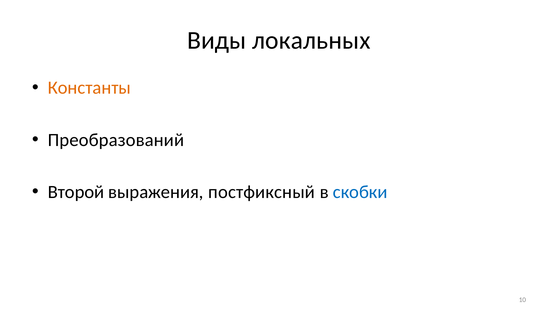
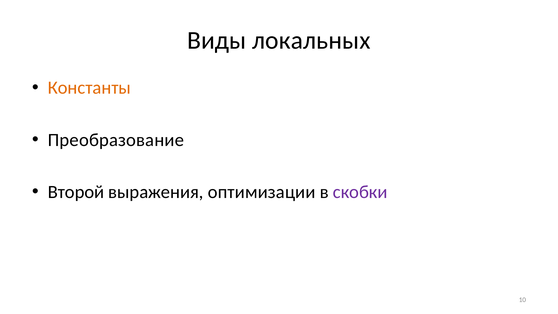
Преобразований: Преобразований -> Преобразование (116, 140)
постфиксный: постфиксный -> оптимизации (262, 192)
скобки colour: blue -> purple (360, 192)
